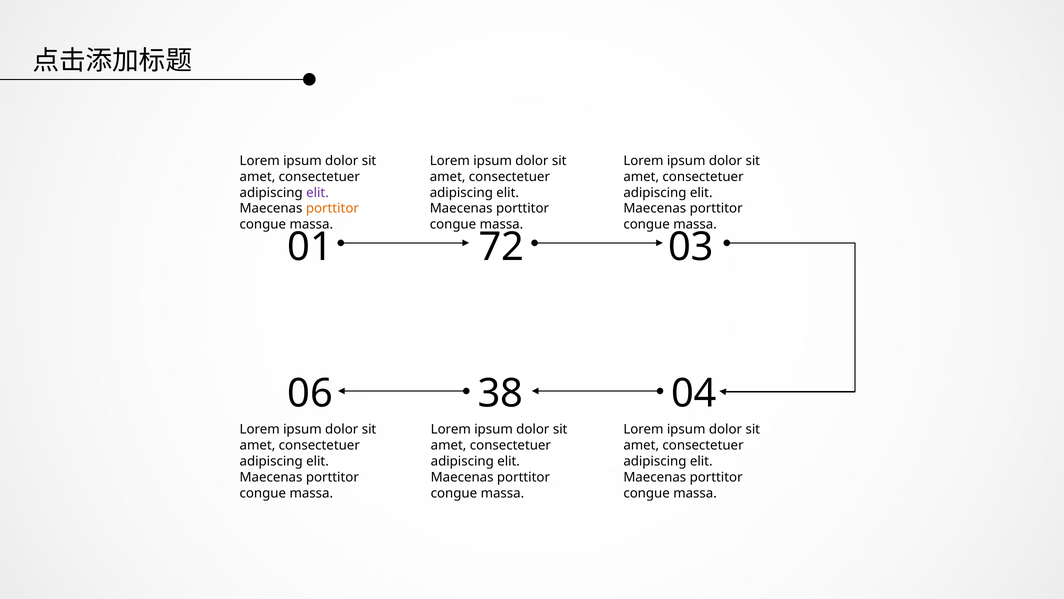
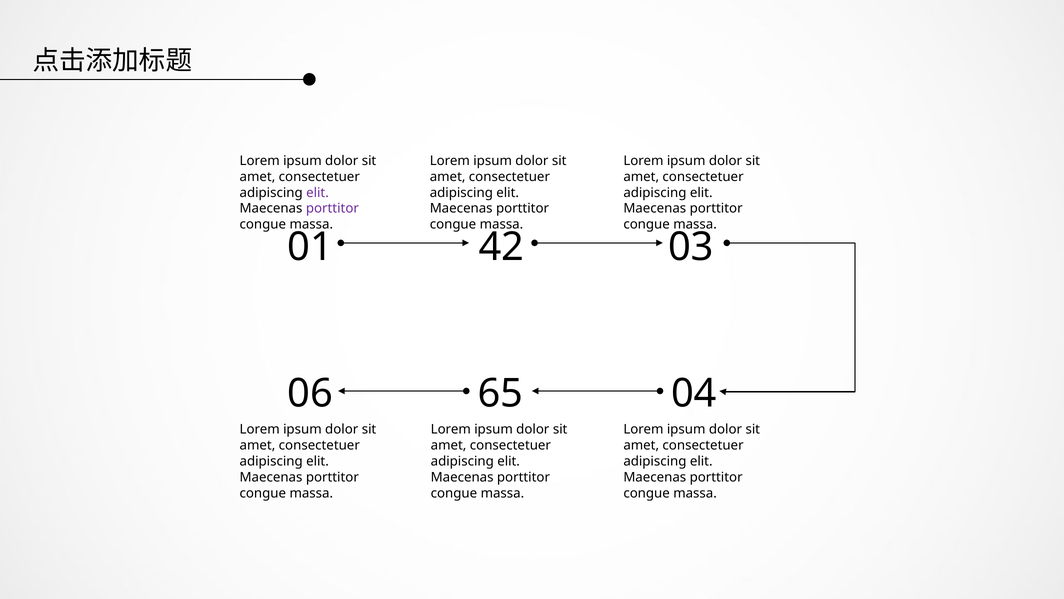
porttitor colour: orange -> purple (332, 208)
72: 72 -> 42 (501, 247)
38: 38 -> 65 (500, 393)
